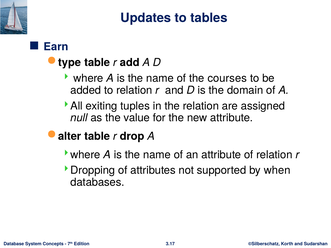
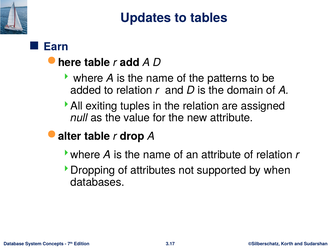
type: type -> here (70, 63)
courses: courses -> patterns (227, 78)
